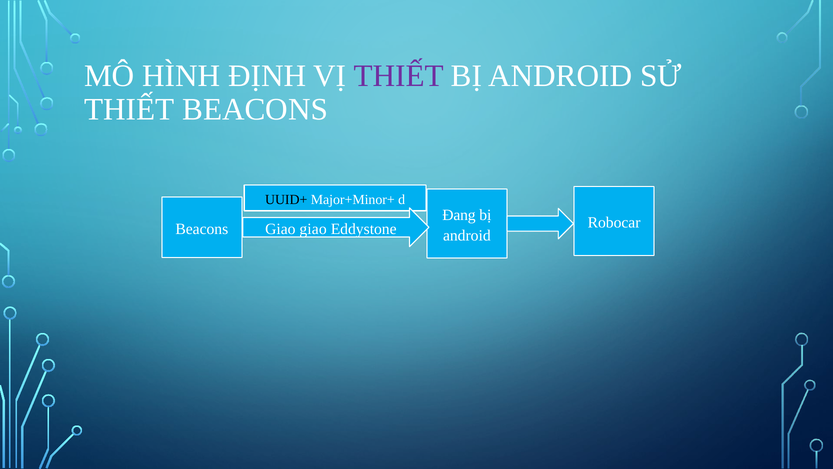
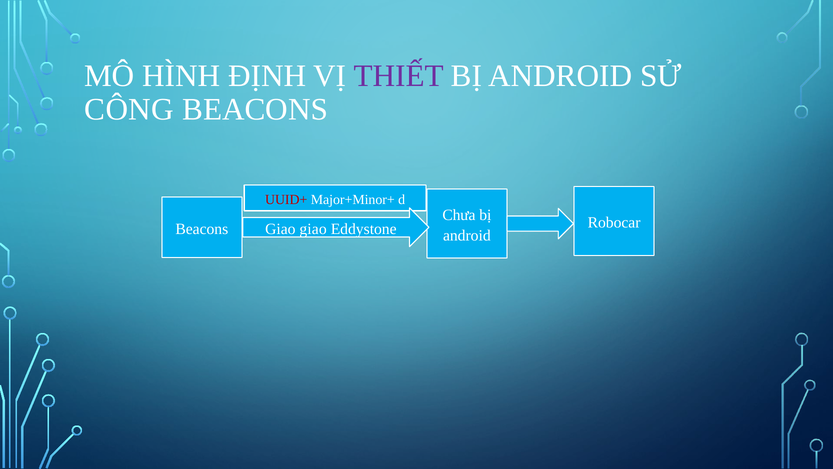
THIẾT: THIẾT -> CÔNG (129, 109)
UUID+ colour: black -> red (286, 199)
Đang: Đang -> Chưa (459, 215)
